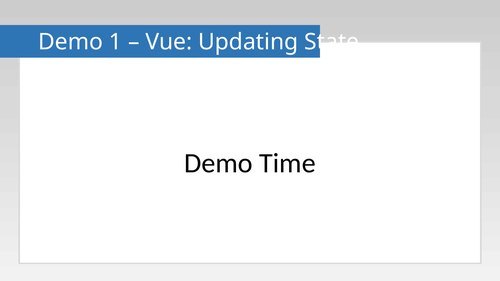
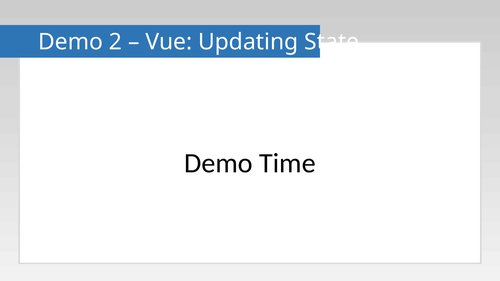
1: 1 -> 2 (116, 42)
